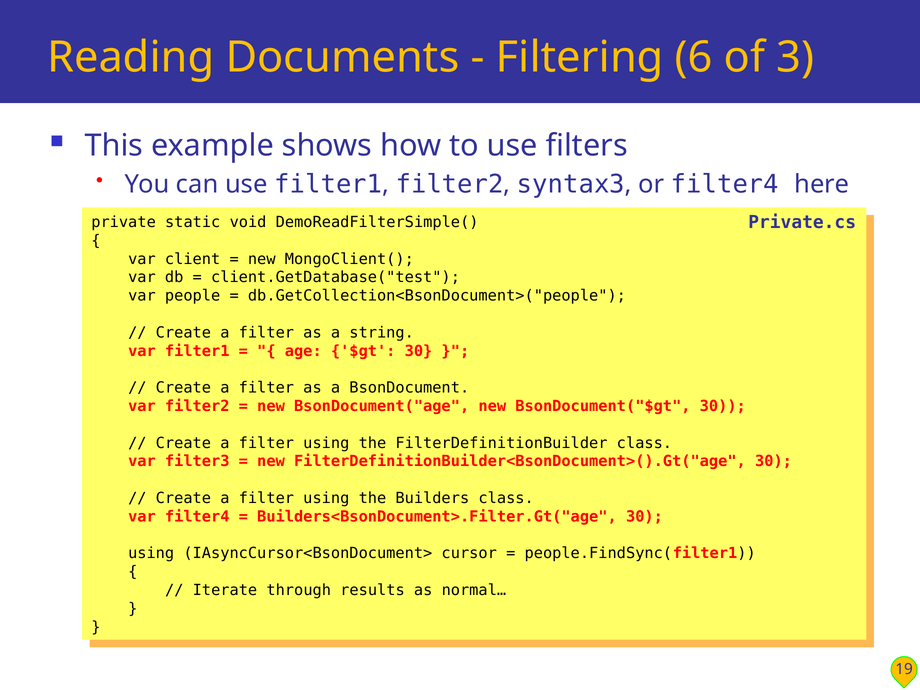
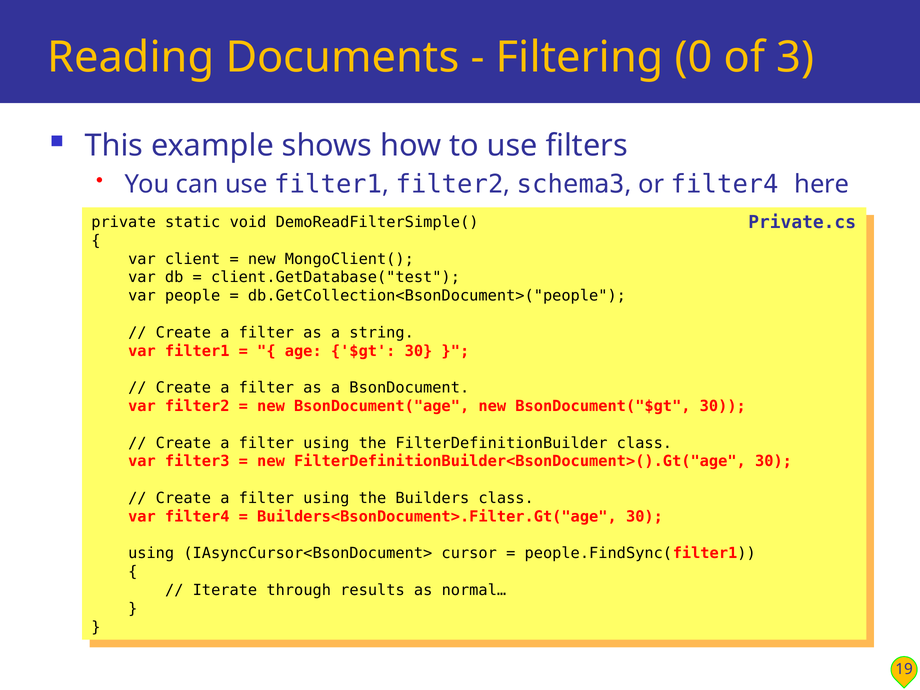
6: 6 -> 0 (694, 57)
syntax3: syntax3 -> schema3 (571, 184)
